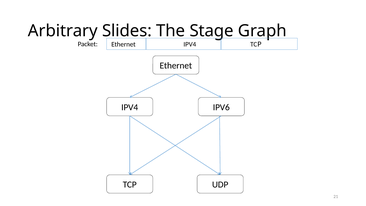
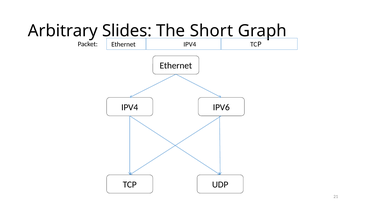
Stage: Stage -> Short (211, 31)
